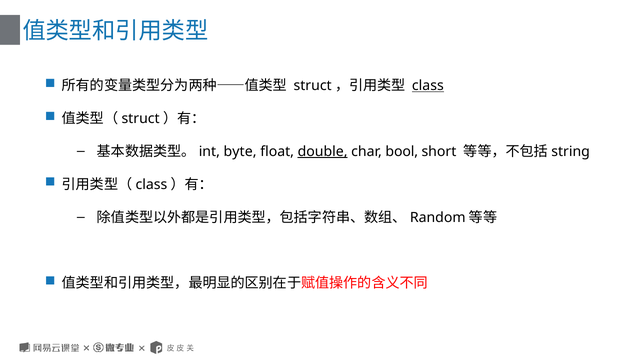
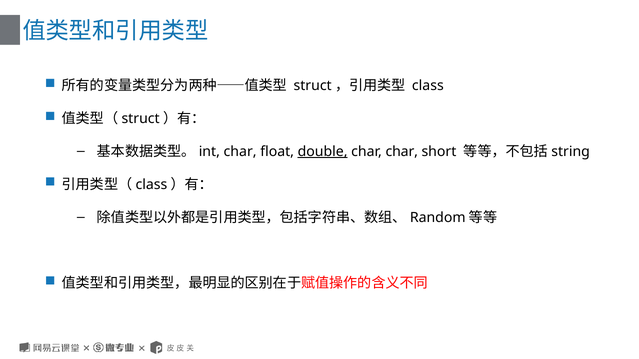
class underline: present -> none (428, 86)
byte: byte -> char (240, 152)
char bool: bool -> char (402, 152)
